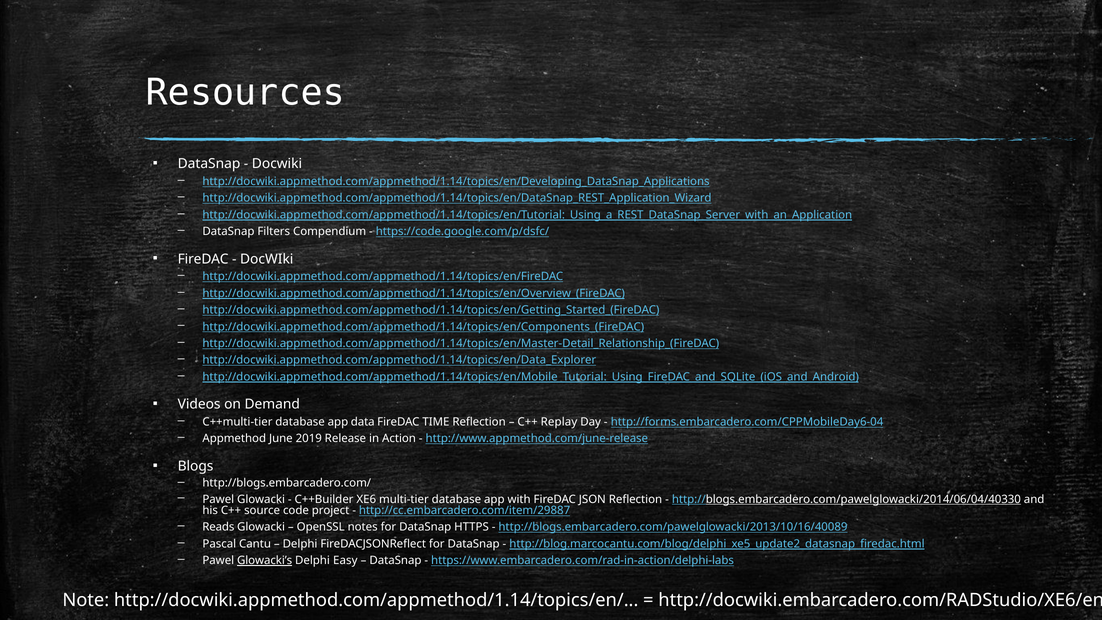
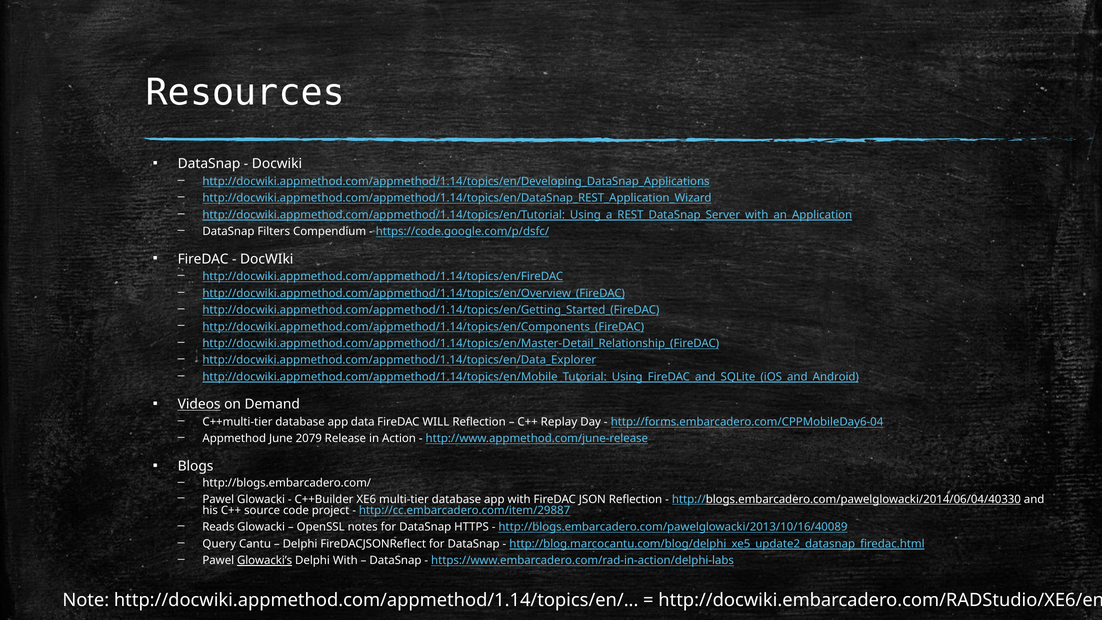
Videos underline: none -> present (199, 404)
TIME: TIME -> WILL (436, 422)
2019: 2019 -> 2079 (309, 439)
Pascal: Pascal -> Query (219, 544)
Delphi Easy: Easy -> With (345, 560)
